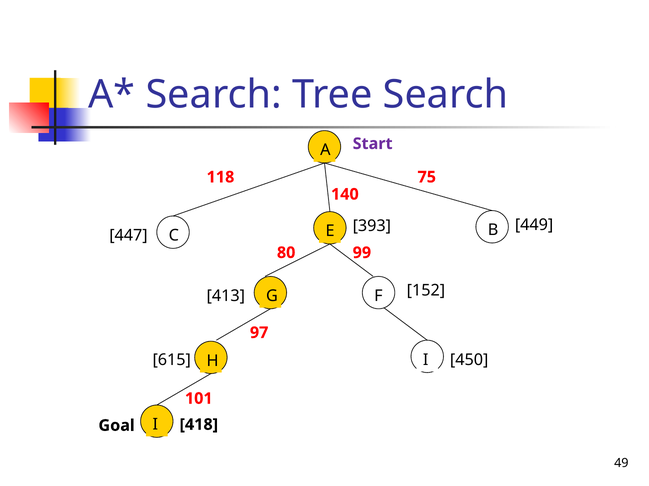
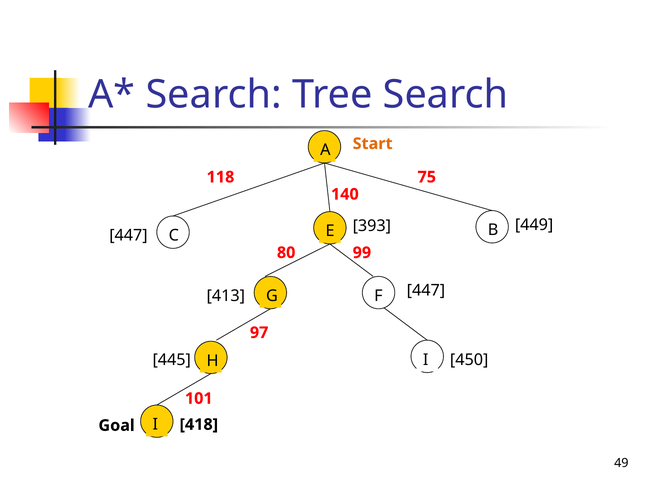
Start colour: purple -> orange (373, 144)
152: 152 -> 447 (426, 291)
615: 615 -> 445 (172, 360)
